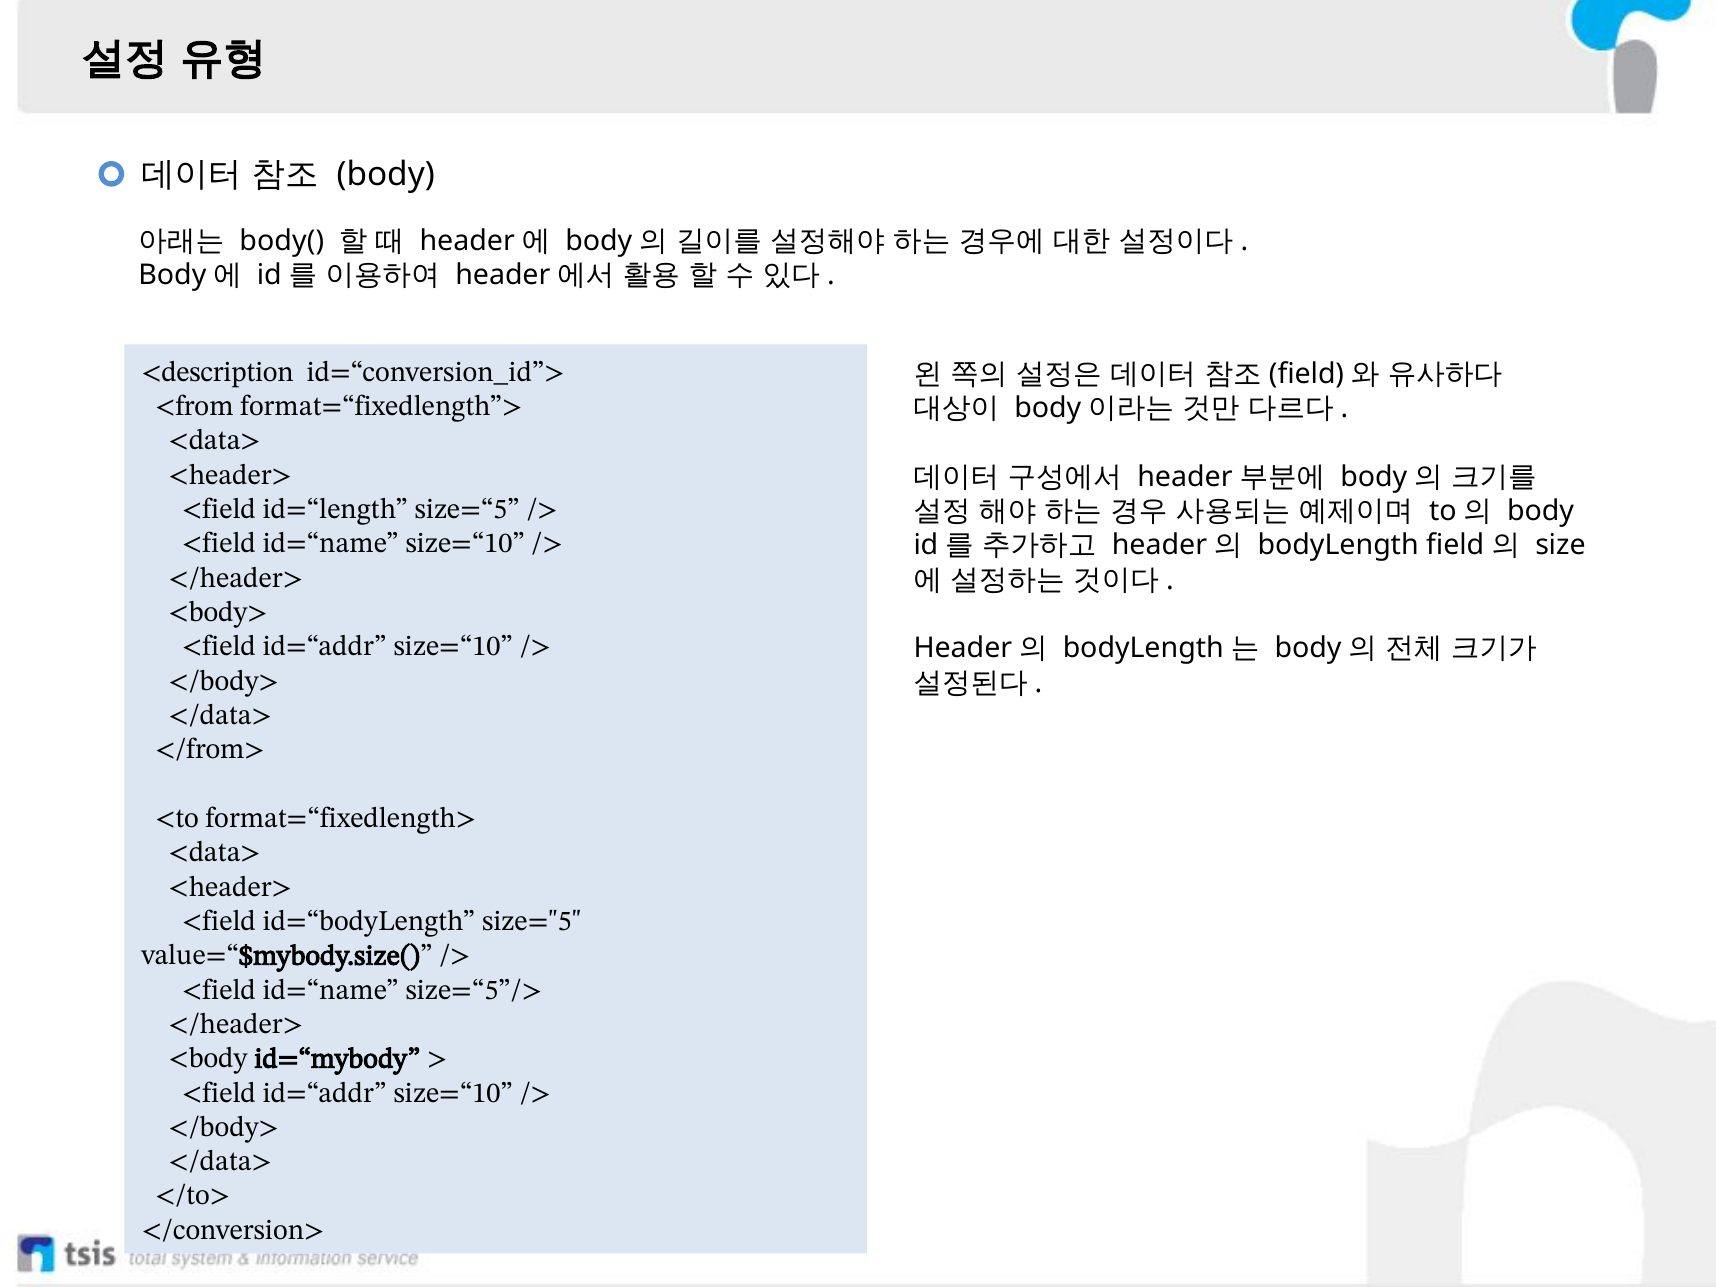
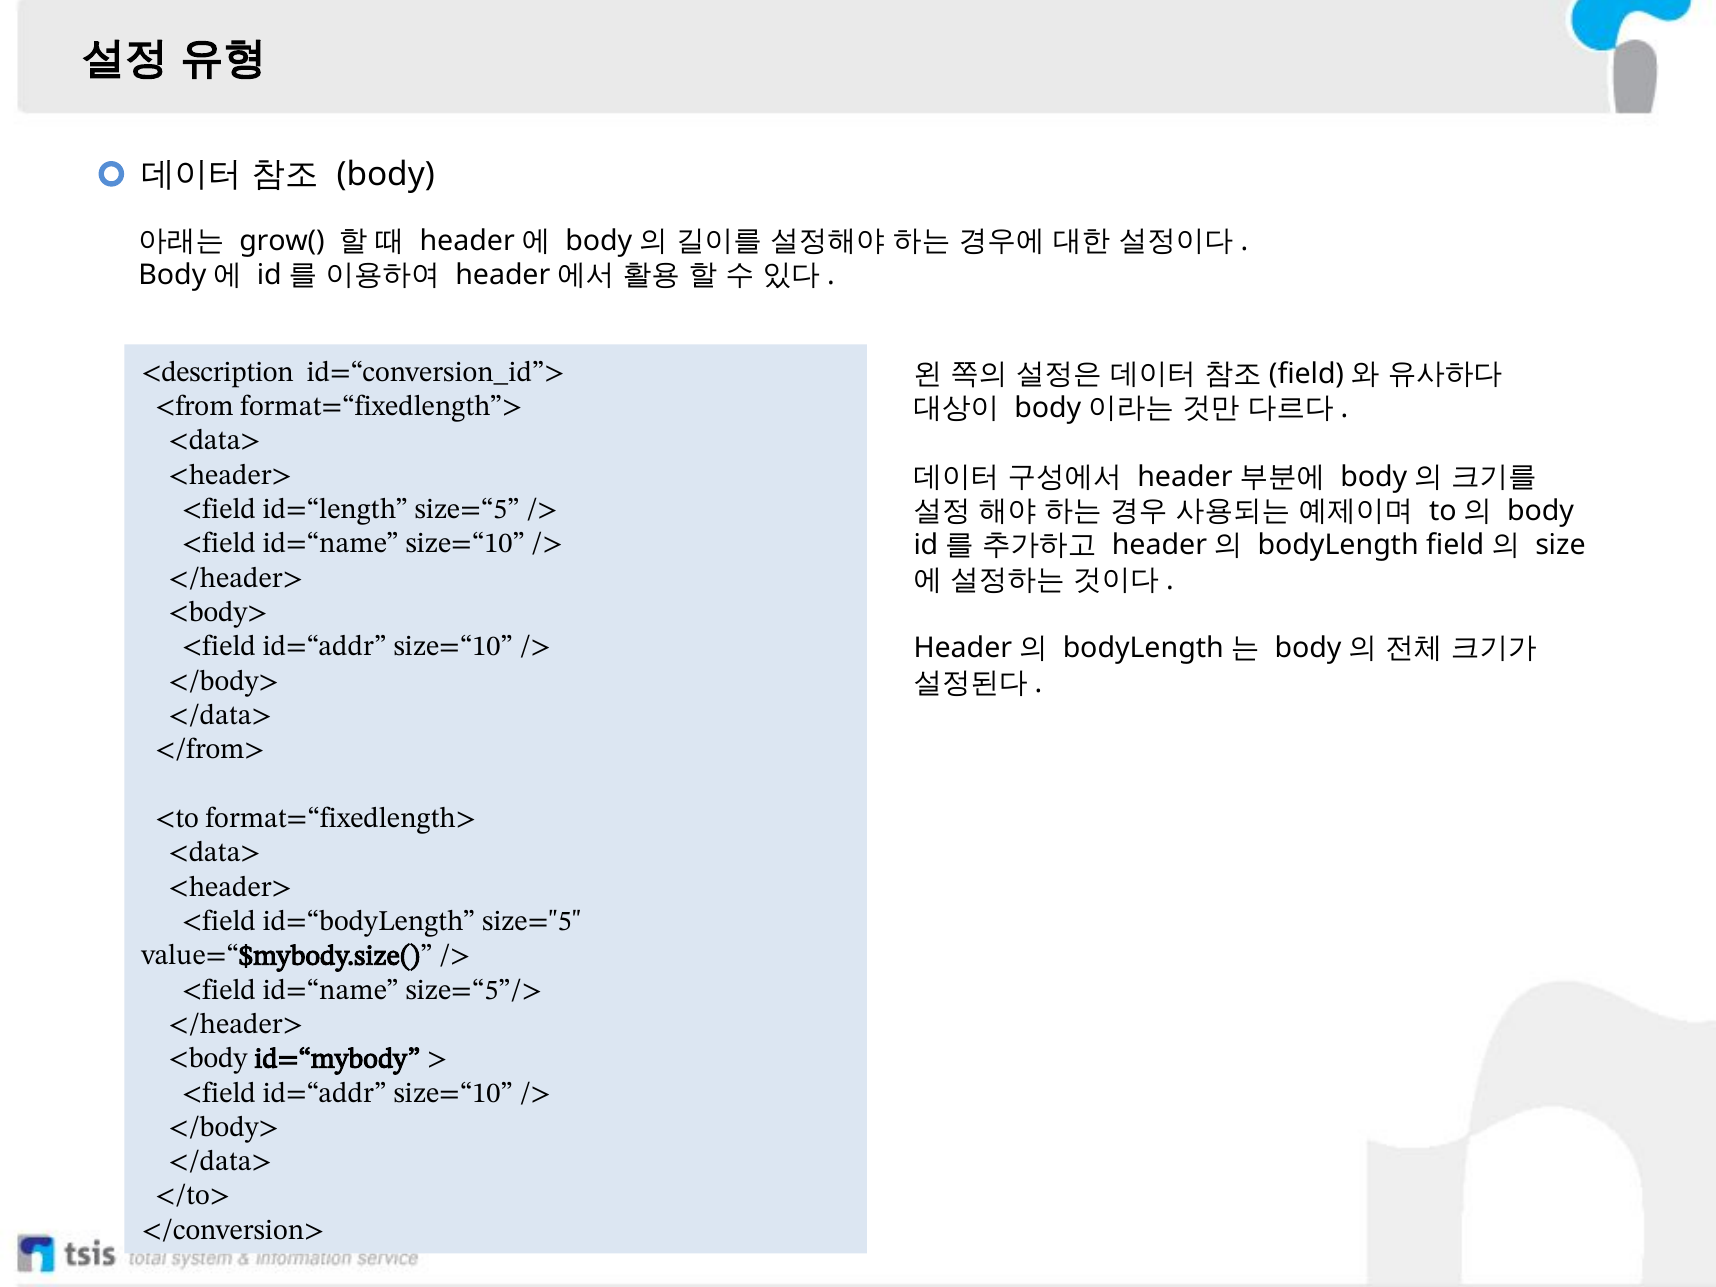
body(: body( -> grow( (282, 241)
